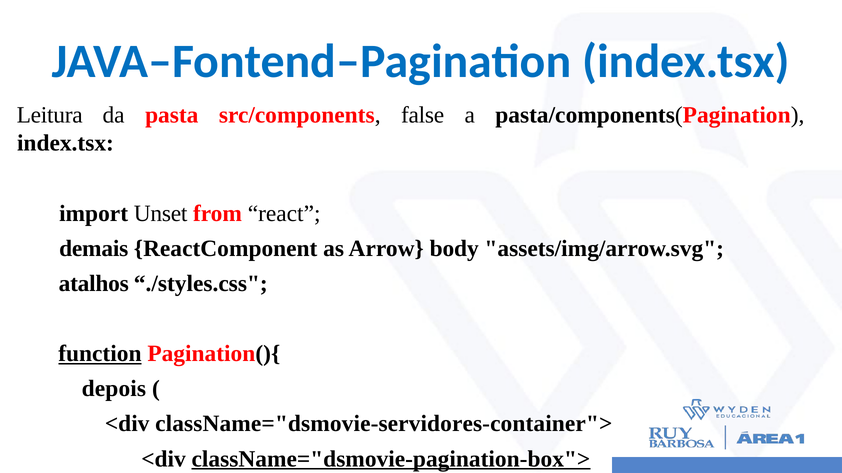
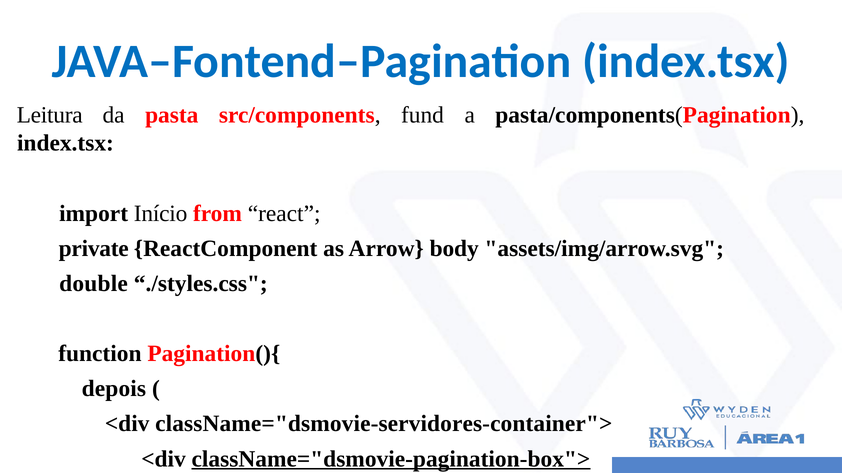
false: false -> fund (423, 115)
Unset: Unset -> Início (161, 214)
demais: demais -> private (94, 249)
atalhos: atalhos -> double (93, 284)
function underline: present -> none (100, 354)
